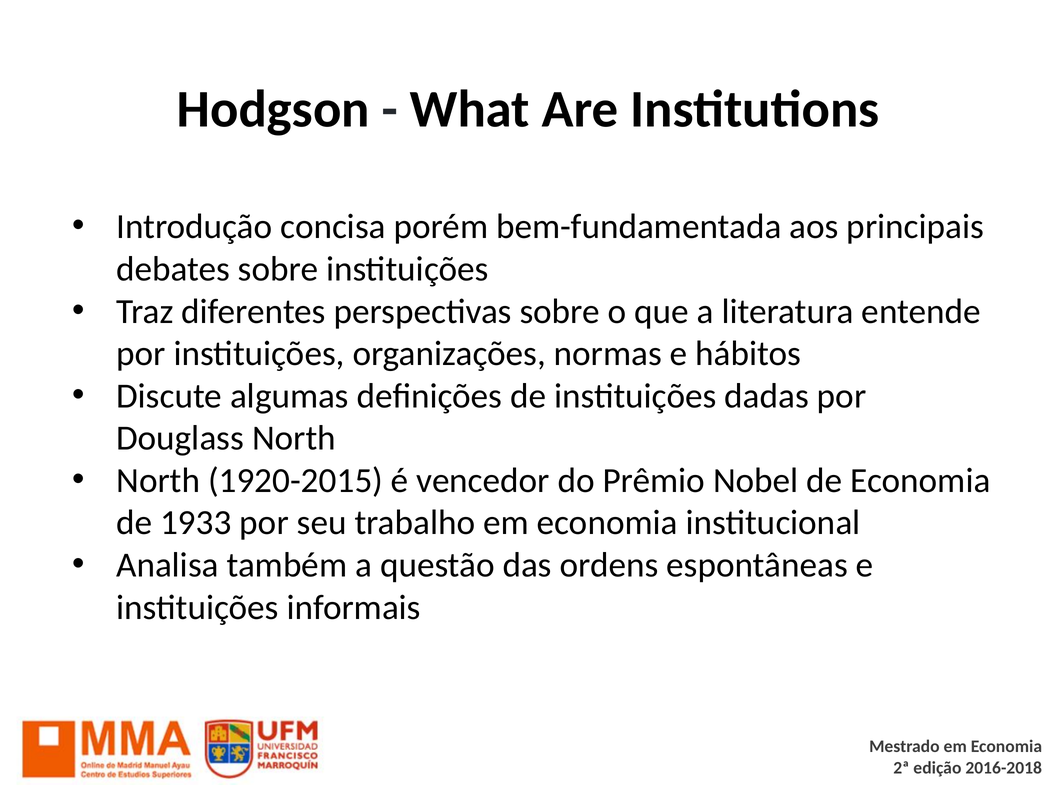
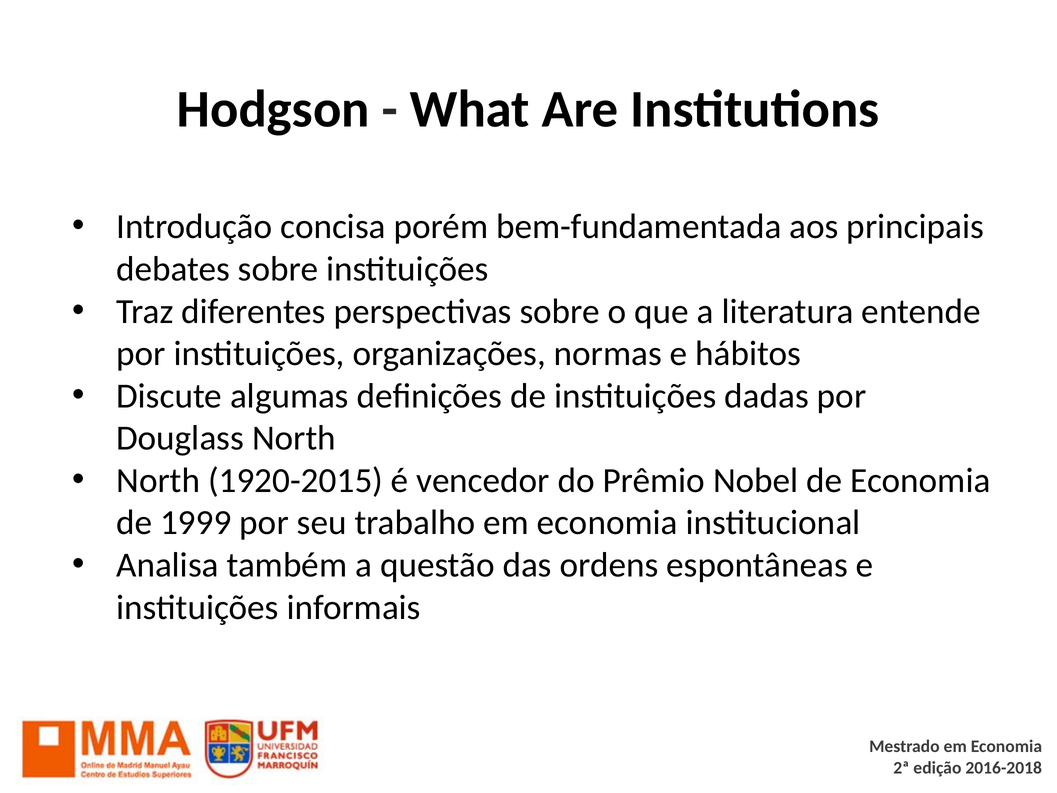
1933: 1933 -> 1999 (196, 523)
